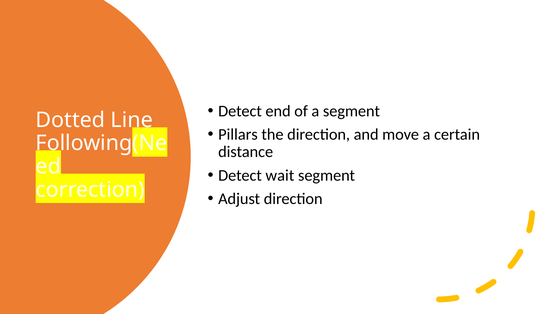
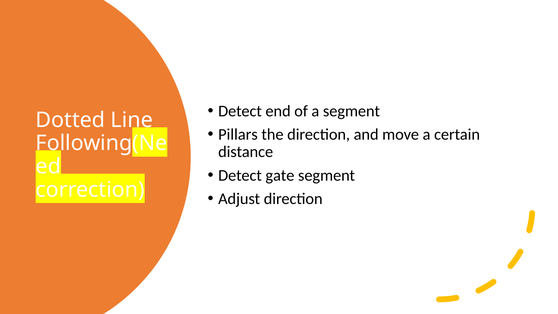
wait: wait -> gate (280, 175)
